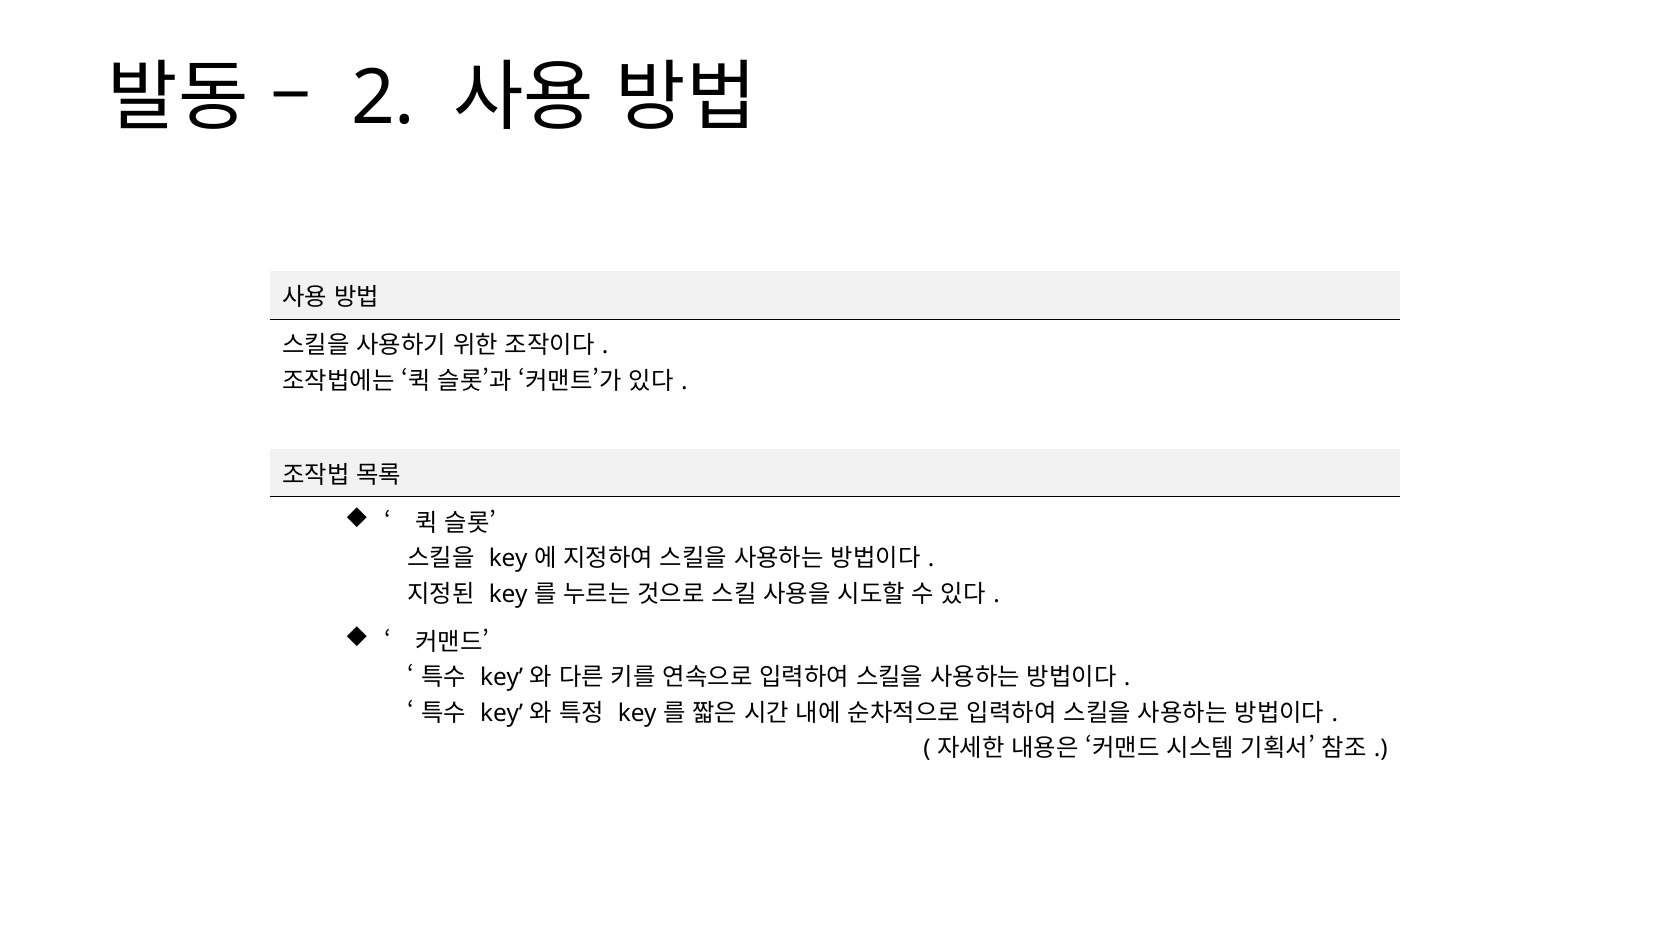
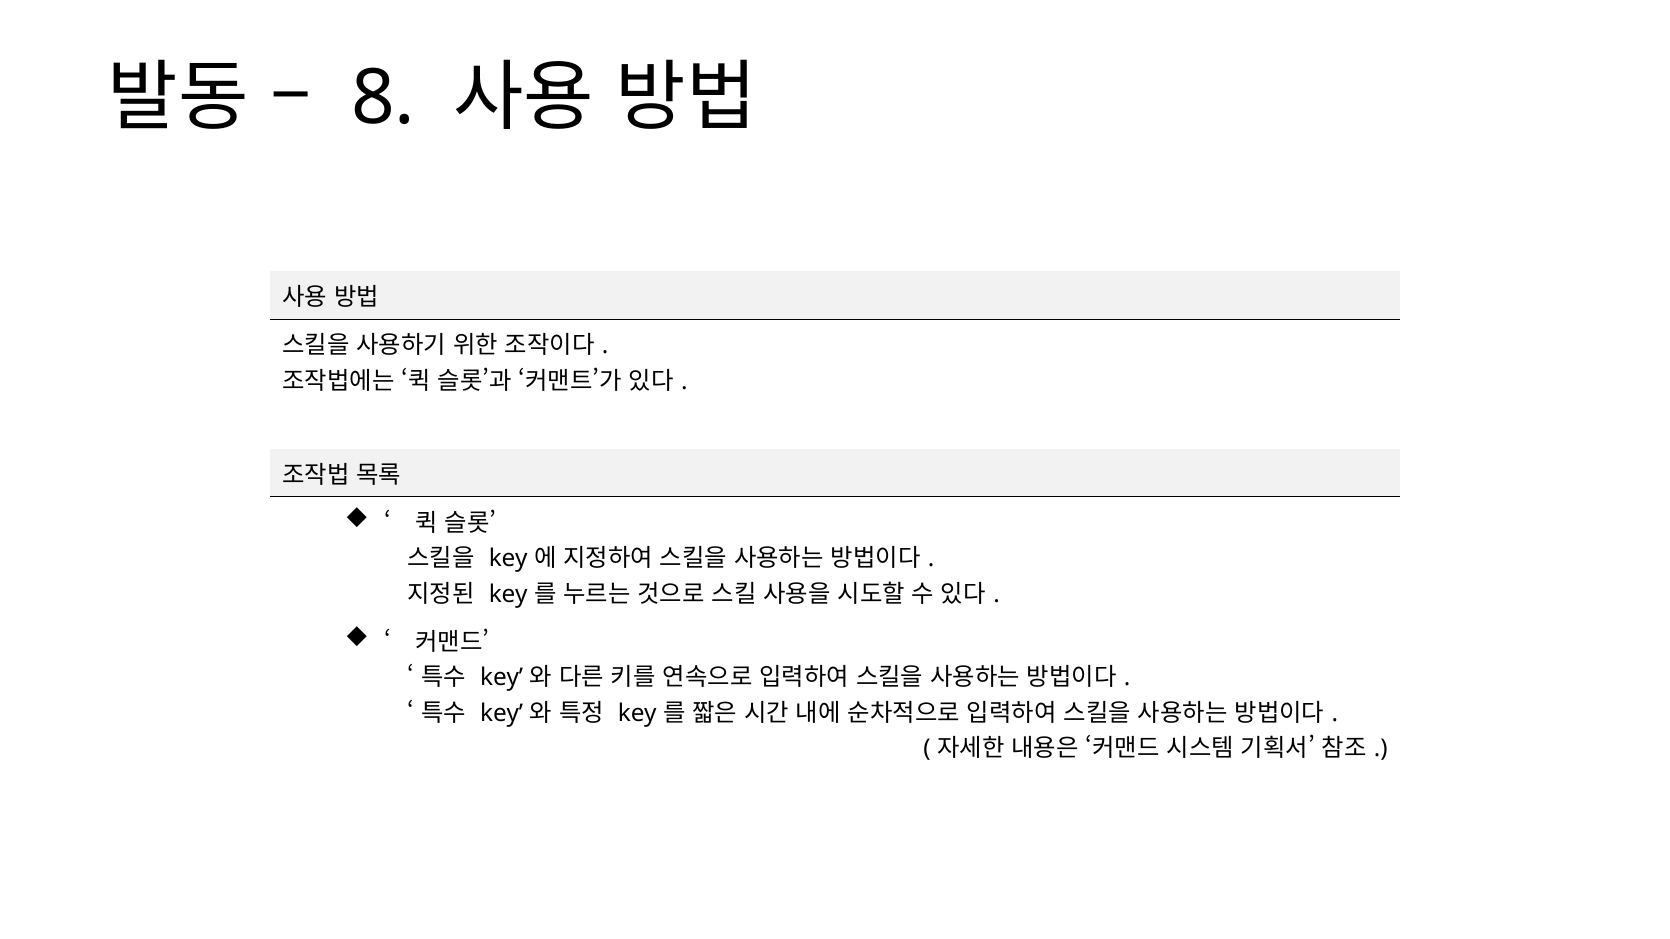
2: 2 -> 8 (383, 99)
